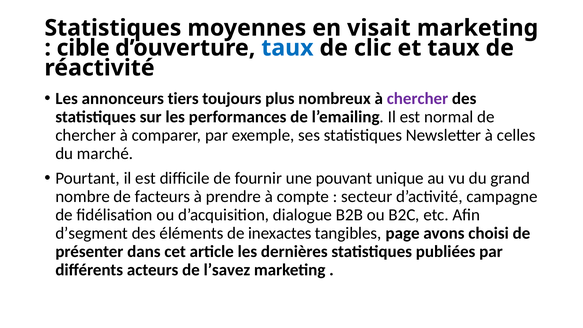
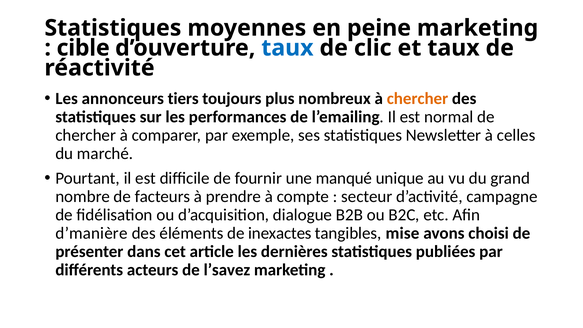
visait: visait -> peine (379, 28)
chercher colour: purple -> orange (417, 99)
pouvant: pouvant -> manqué (344, 178)
d’segment: d’segment -> d’manière (92, 233)
page: page -> mise (402, 233)
